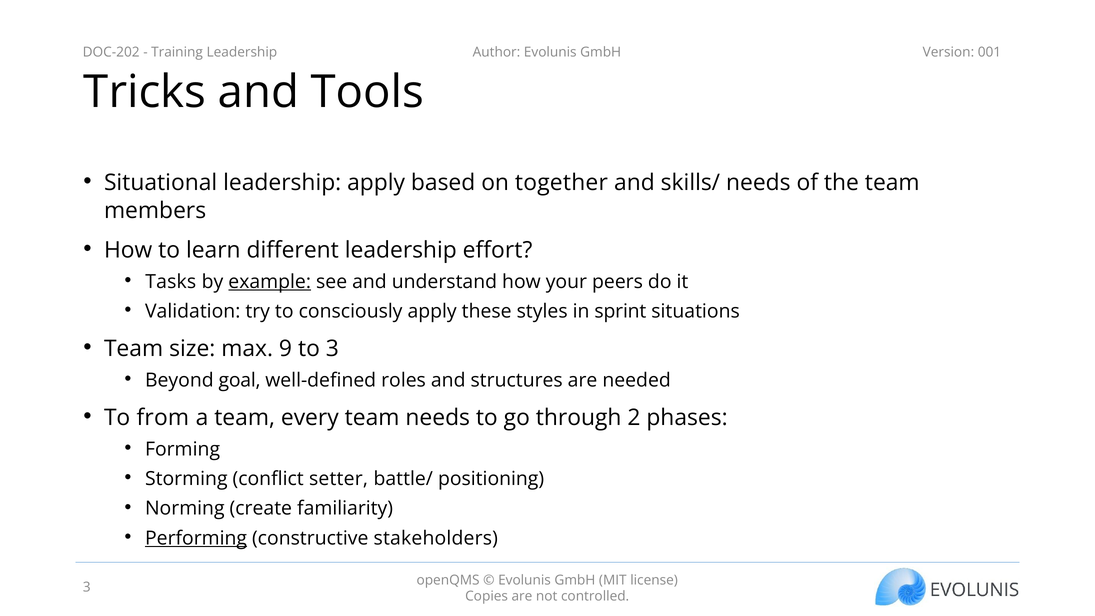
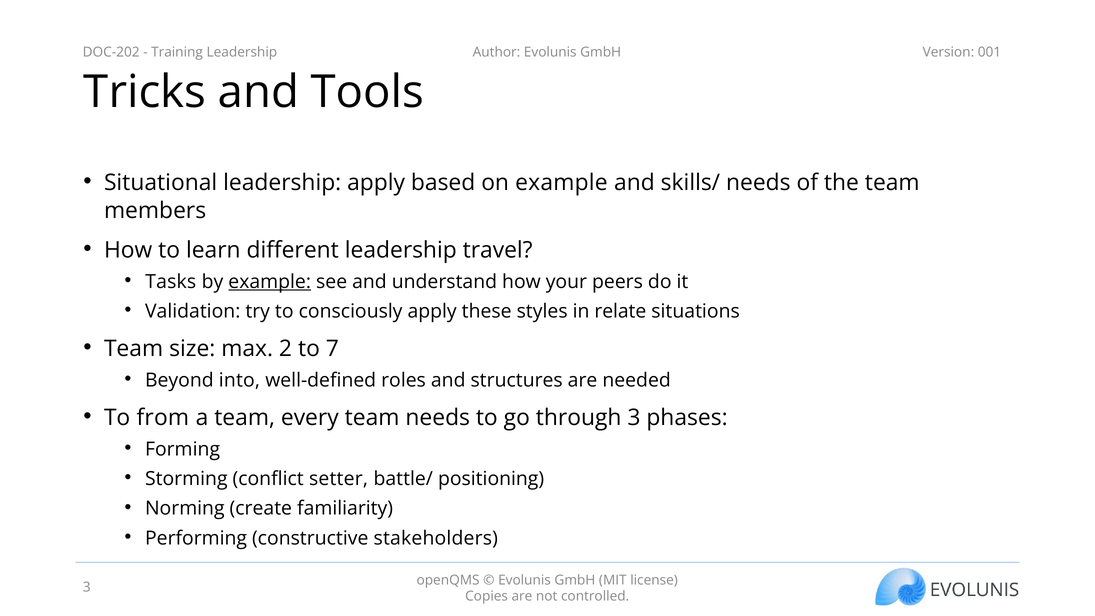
on together: together -> example (561, 183)
effort: effort -> travel (498, 250)
sprint: sprint -> relate (620, 311)
9: 9 -> 2 (286, 349)
to 3: 3 -> 7 (332, 349)
goal: goal -> into (239, 380)
through 2: 2 -> 3 (634, 418)
Performing underline: present -> none (196, 538)
